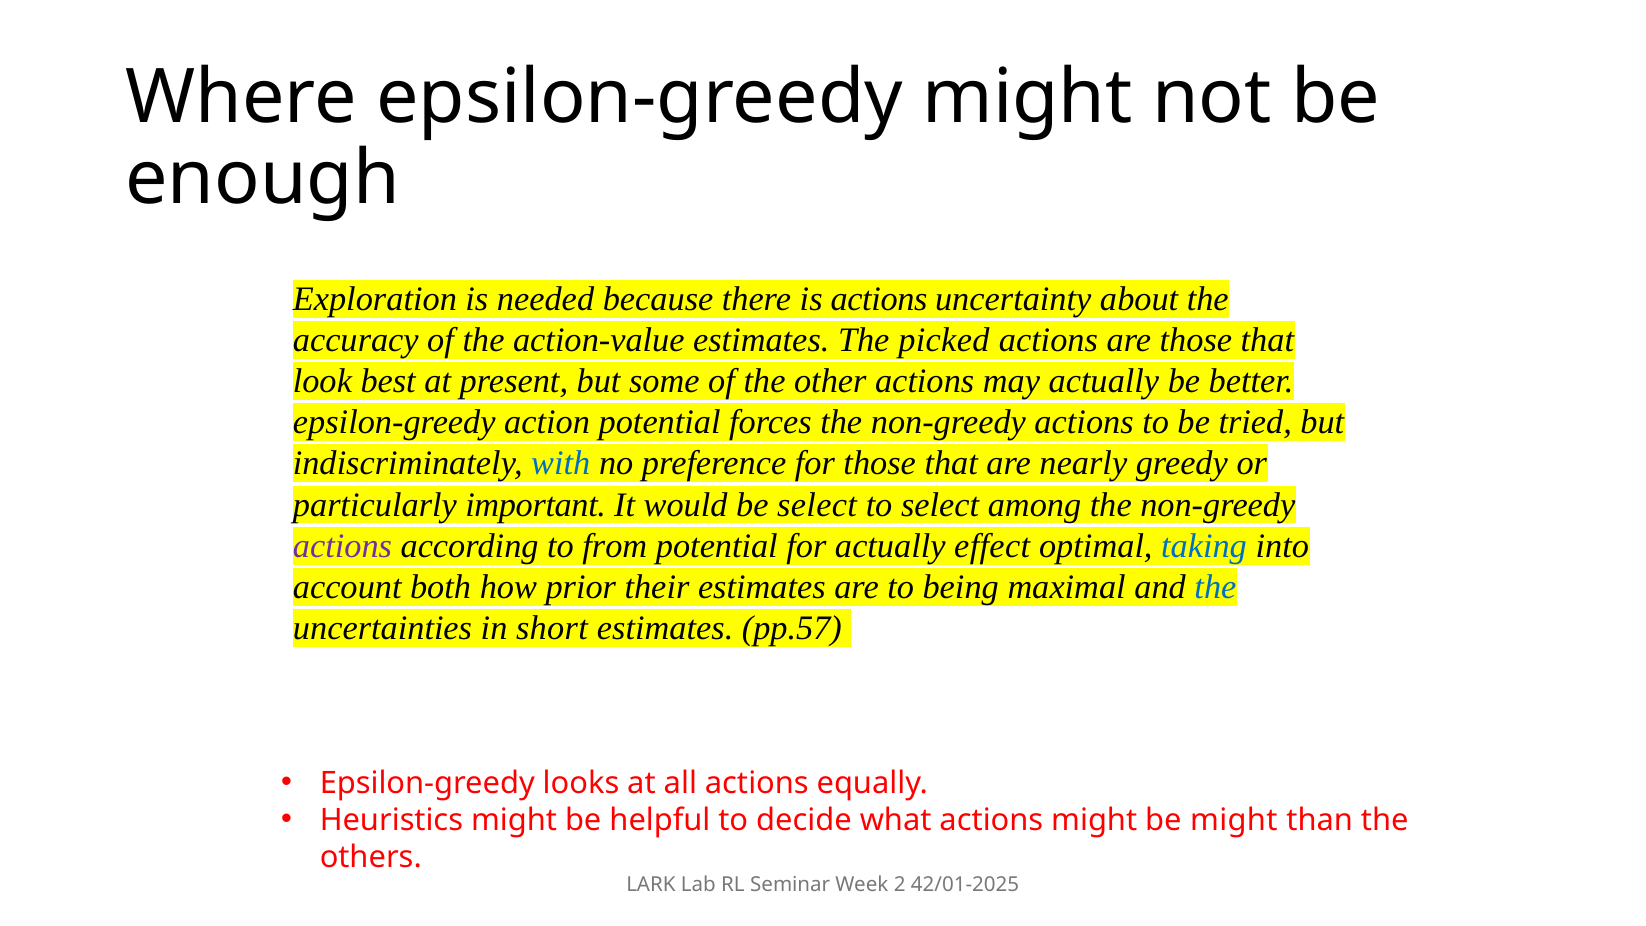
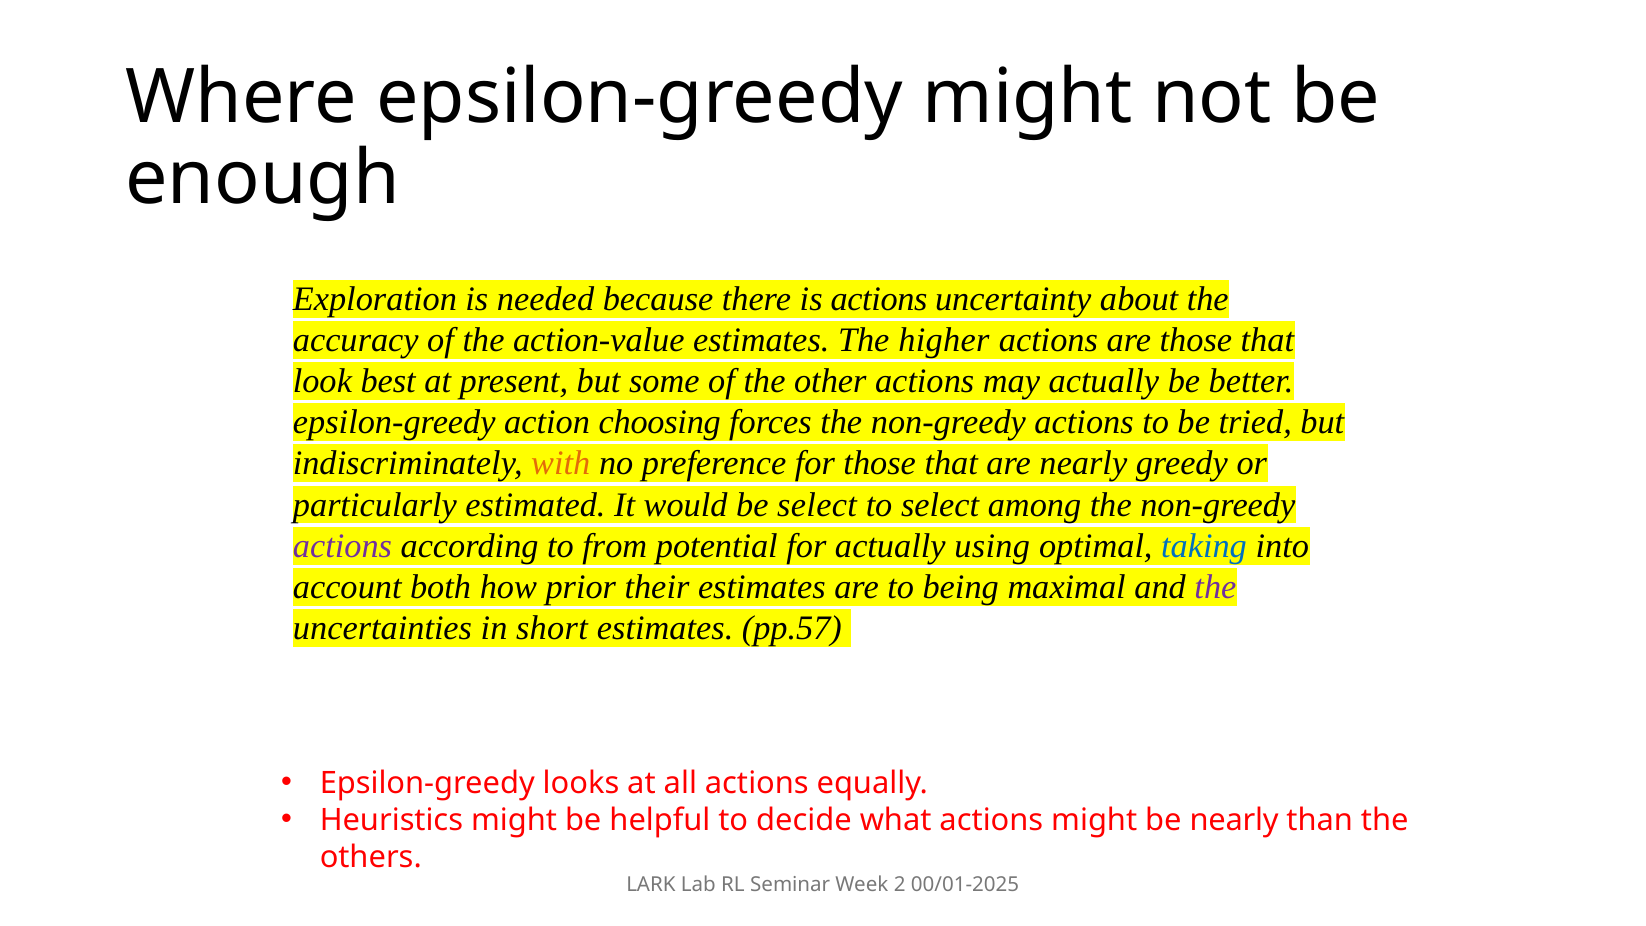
picked: picked -> higher (944, 340)
action potential: potential -> choosing (660, 422)
with colour: blue -> orange (561, 463)
important: important -> estimated (535, 505)
effect: effect -> using (992, 546)
the colour: blue -> purple (1215, 587)
be might: might -> nearly (1234, 820)
42/01-2025: 42/01-2025 -> 00/01-2025 (965, 884)
